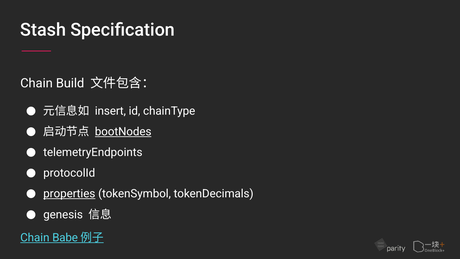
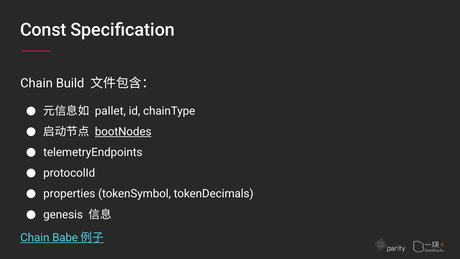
Stash: Stash -> Const (43, 30)
insert: insert -> pallet (110, 111)
properties underline: present -> none (69, 194)
